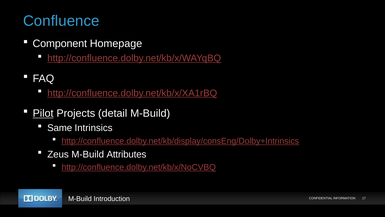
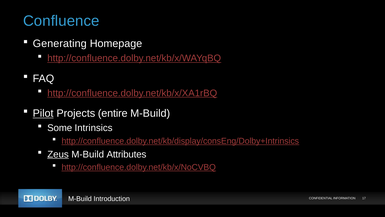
Component: Component -> Generating (60, 44)
detail: detail -> entire (113, 113)
Same: Same -> Some (60, 128)
Zeus underline: none -> present (58, 154)
